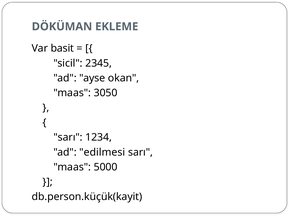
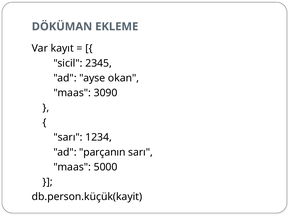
basit: basit -> kayıt (62, 49)
3050: 3050 -> 3090 (106, 93)
edilmesi: edilmesi -> parçanın (102, 153)
